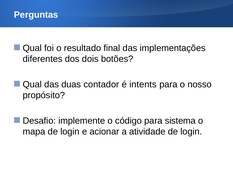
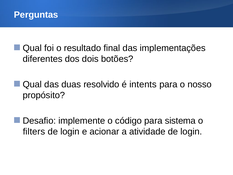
contador: contador -> resolvido (101, 84)
mapa: mapa -> filters (34, 131)
